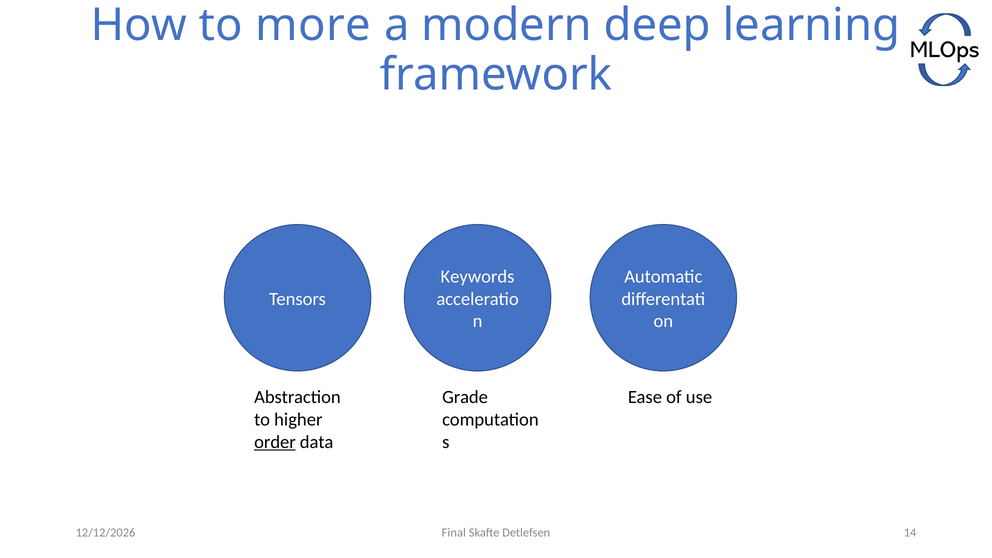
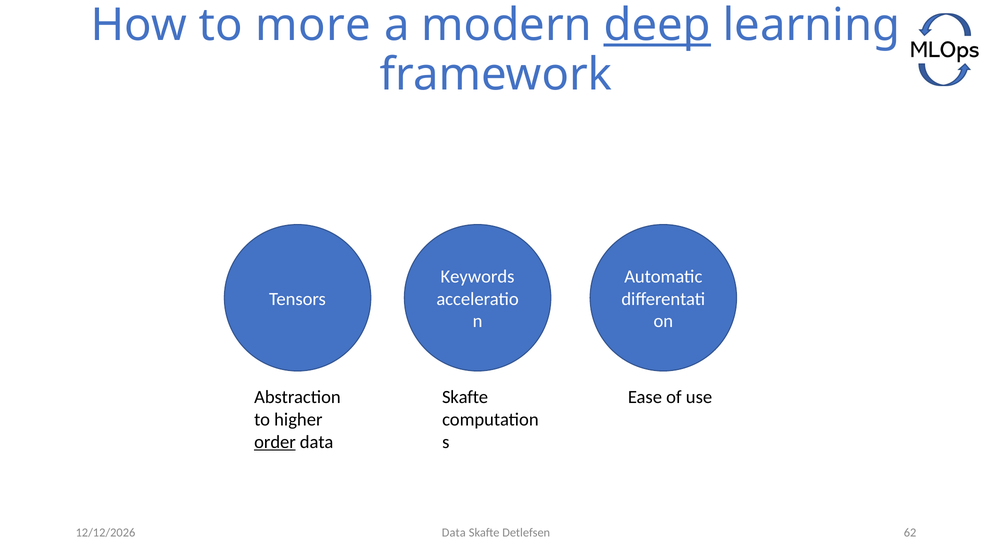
deep underline: none -> present (657, 25)
Grade: Grade -> Skafte (465, 397)
Final: Final -> Data (454, 533)
14: 14 -> 62 (910, 533)
